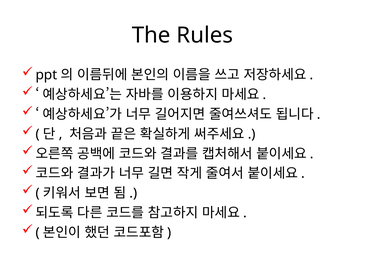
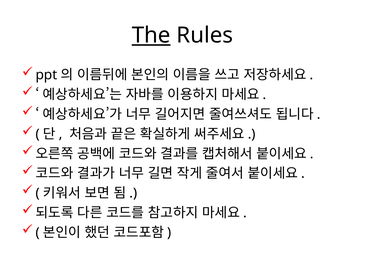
The underline: none -> present (151, 35)
